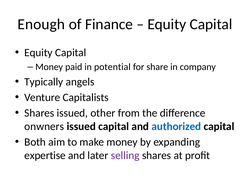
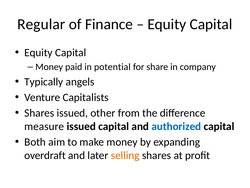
Enough: Enough -> Regular (41, 24)
onwners: onwners -> measure (44, 126)
expertise: expertise -> overdraft (45, 155)
selling colour: purple -> orange (125, 155)
